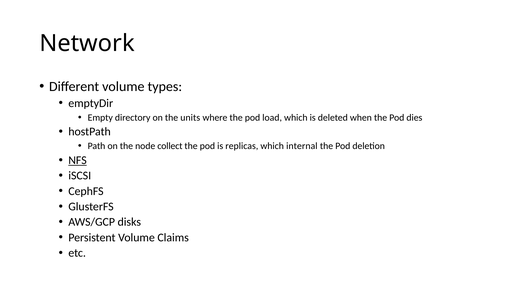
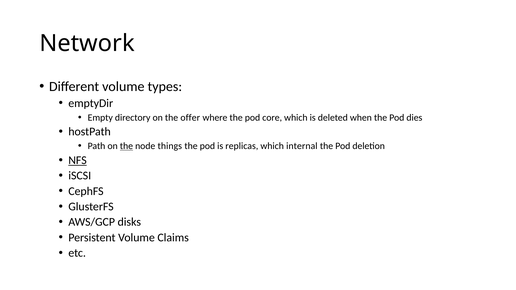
units: units -> offer (190, 118)
load: load -> core (272, 118)
the underline: none -> present (126, 146)
collect: collect -> things (170, 146)
